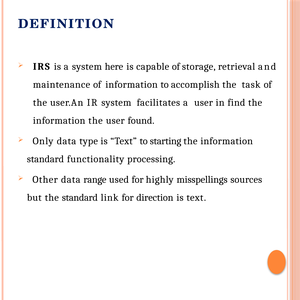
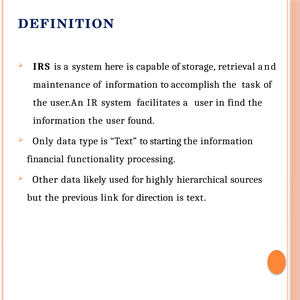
standard: standard -> financial (45, 159)
range: range -> likely (95, 180)
misspellings: misspellings -> hierarchical (202, 180)
the standard: standard -> previous (80, 198)
